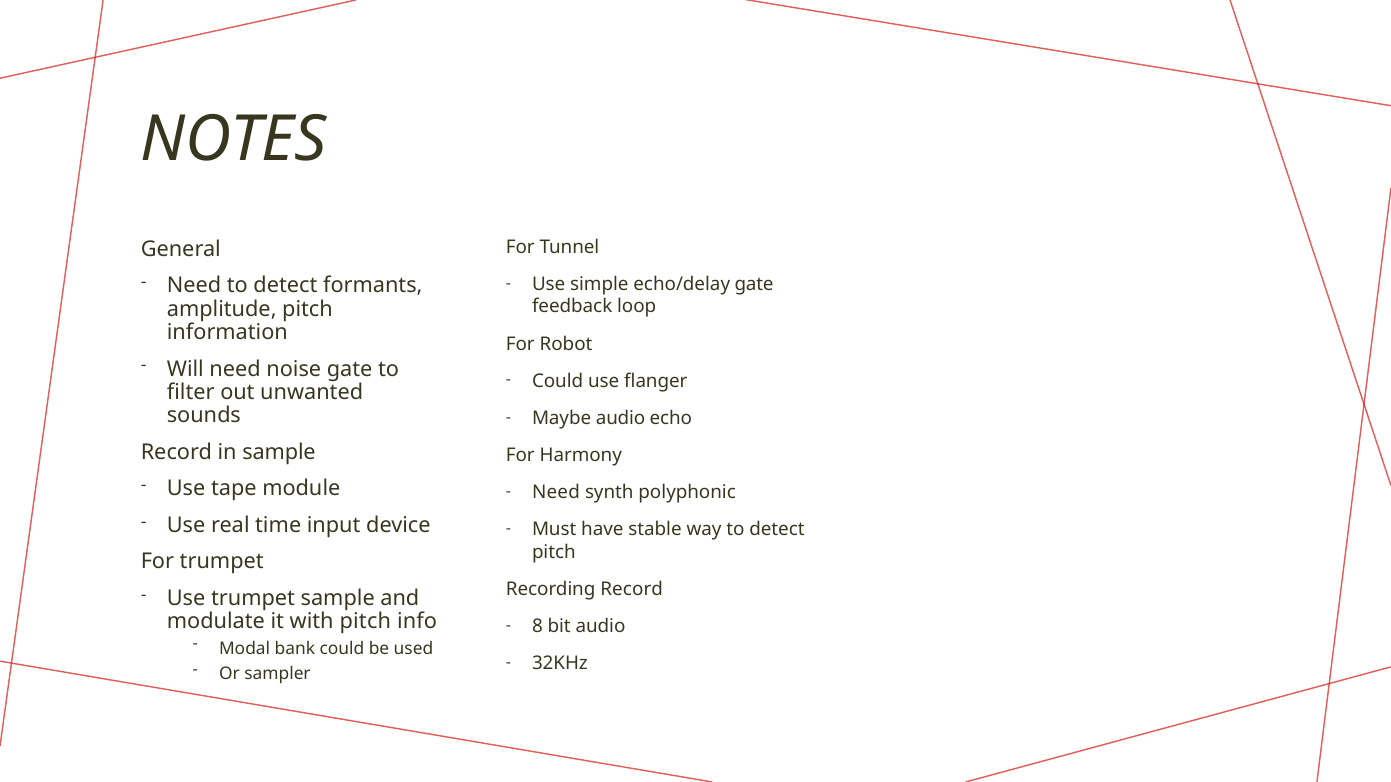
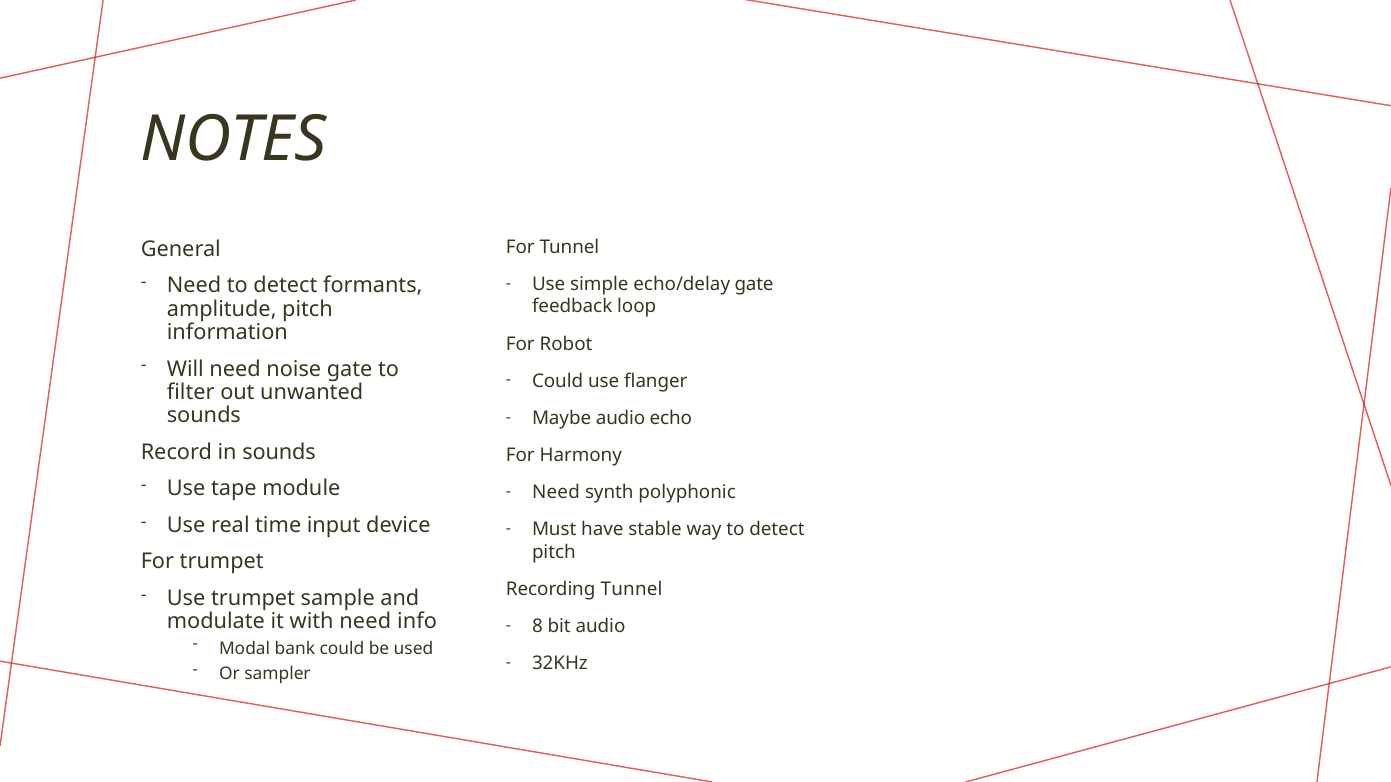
in sample: sample -> sounds (279, 453)
Recording Record: Record -> Tunnel (632, 589)
with pitch: pitch -> need (365, 622)
